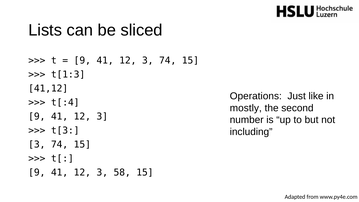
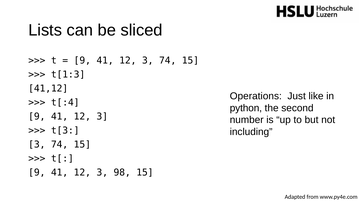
mostly: mostly -> python (246, 108)
58: 58 -> 98 (122, 172)
